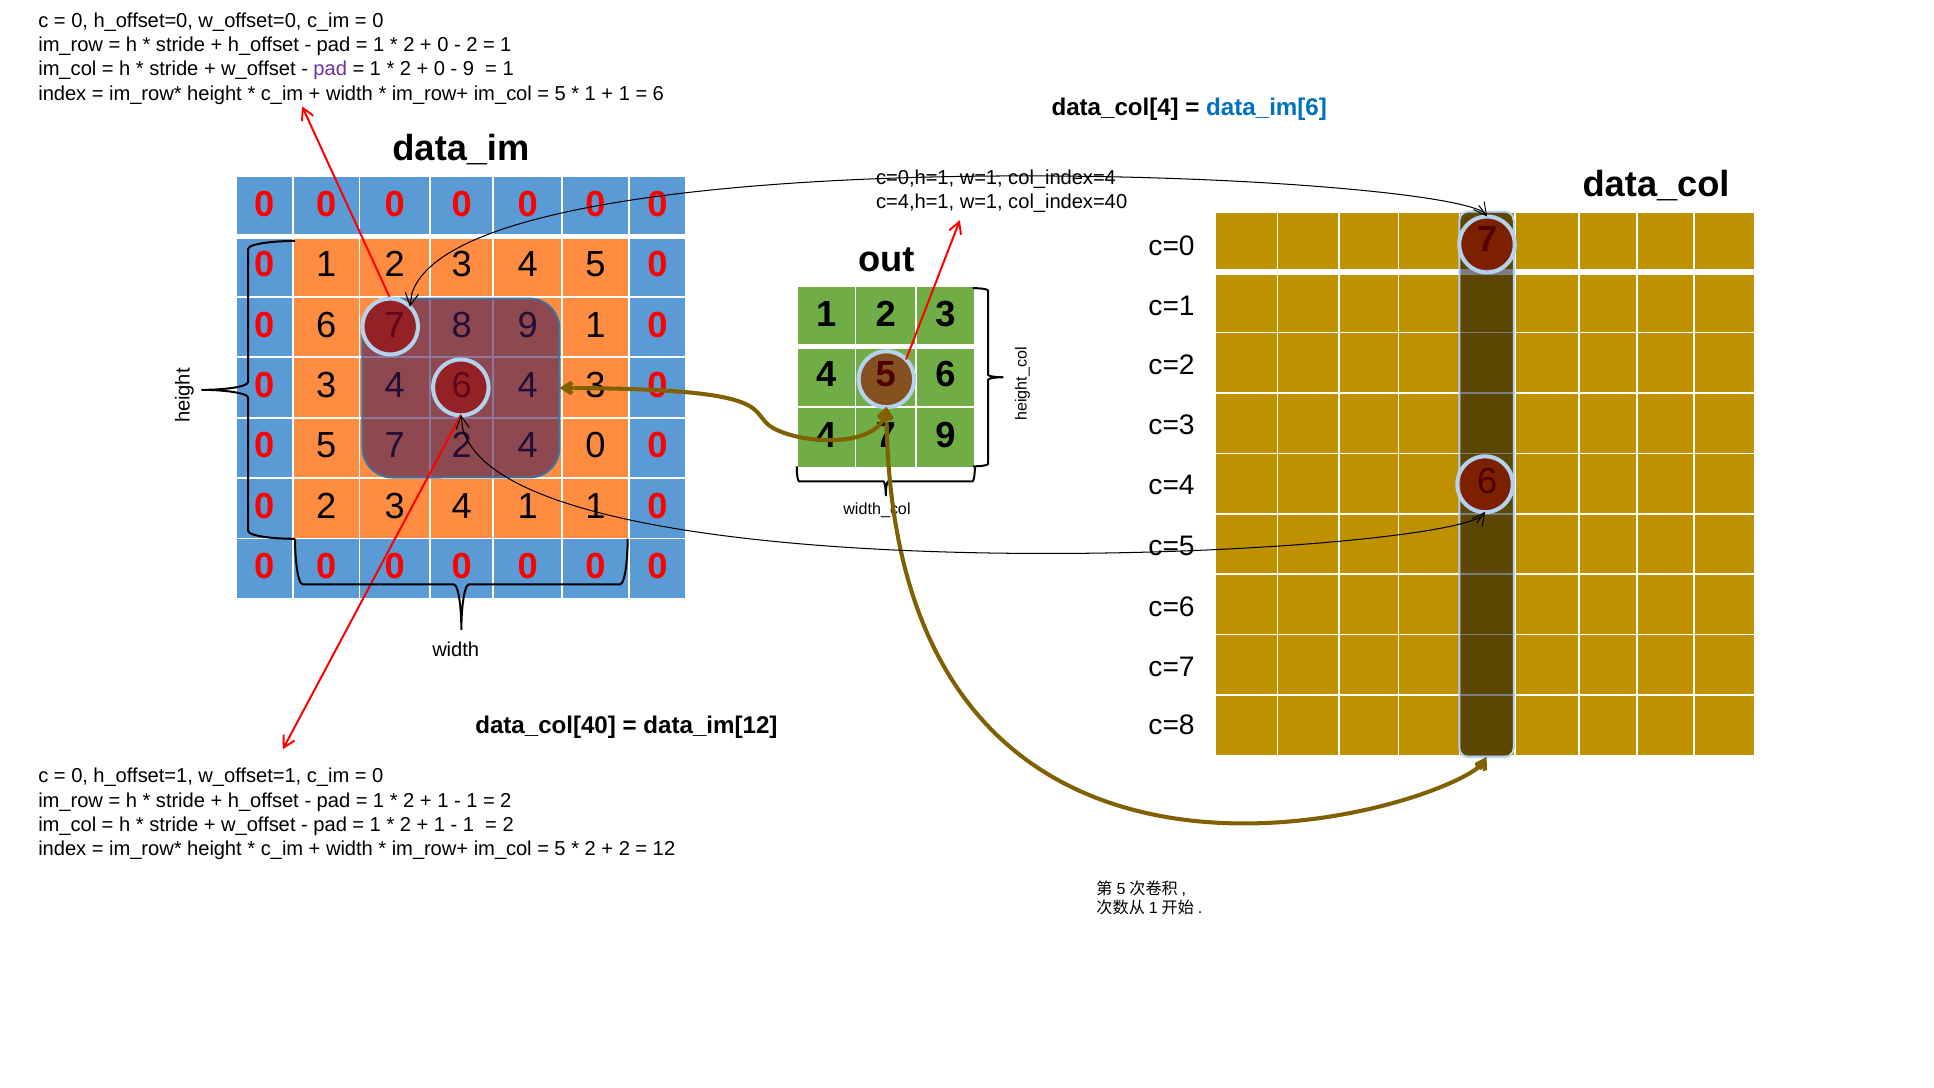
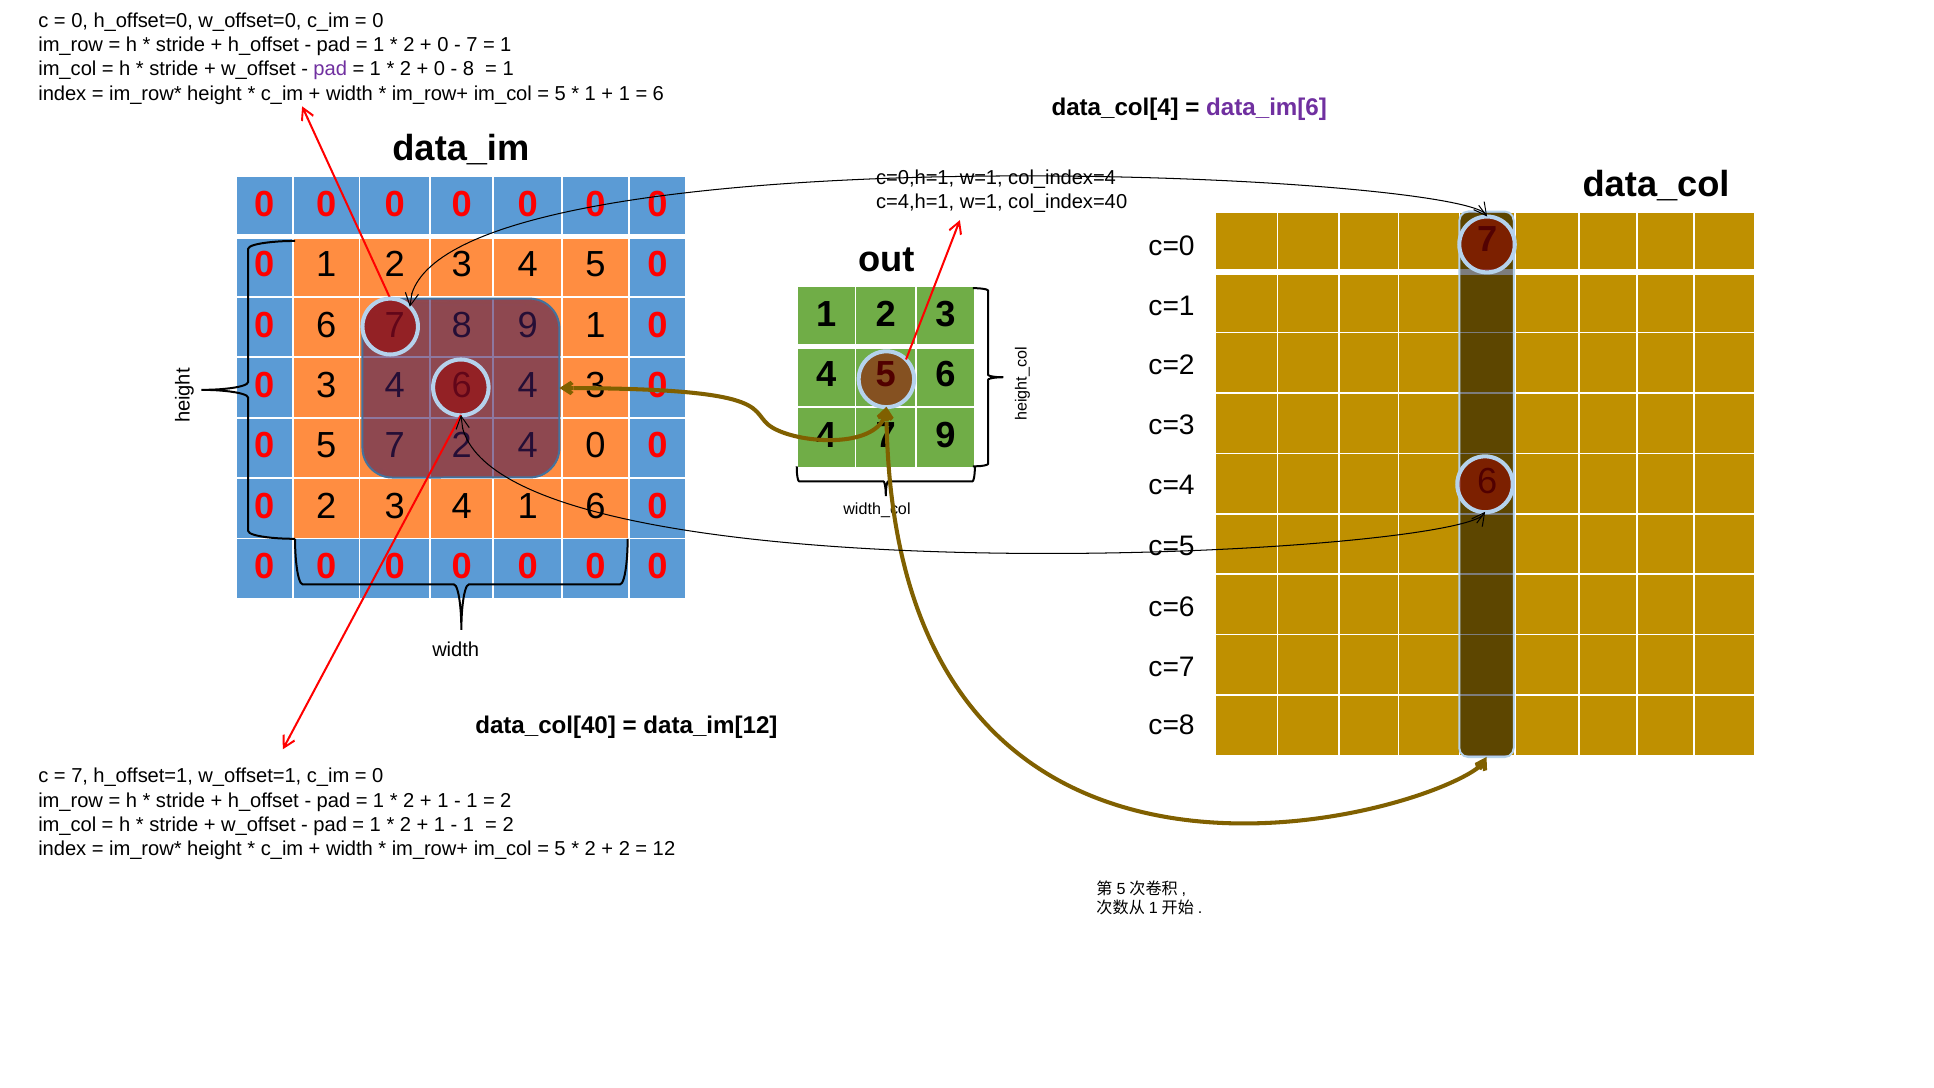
2: 2 -> 7 (472, 45)
9: 9 -> 8 (469, 69)
data_im[6 colour: blue -> purple (1267, 108)
1 1: 1 -> 6 (595, 506)
0: 0 -> 7 (80, 776)
